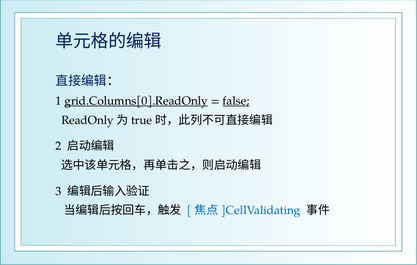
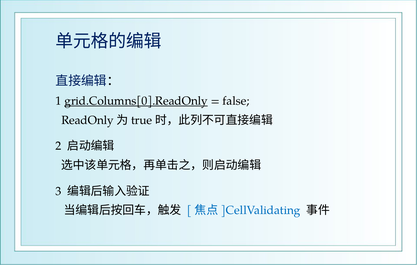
false underline: present -> none (236, 101)
